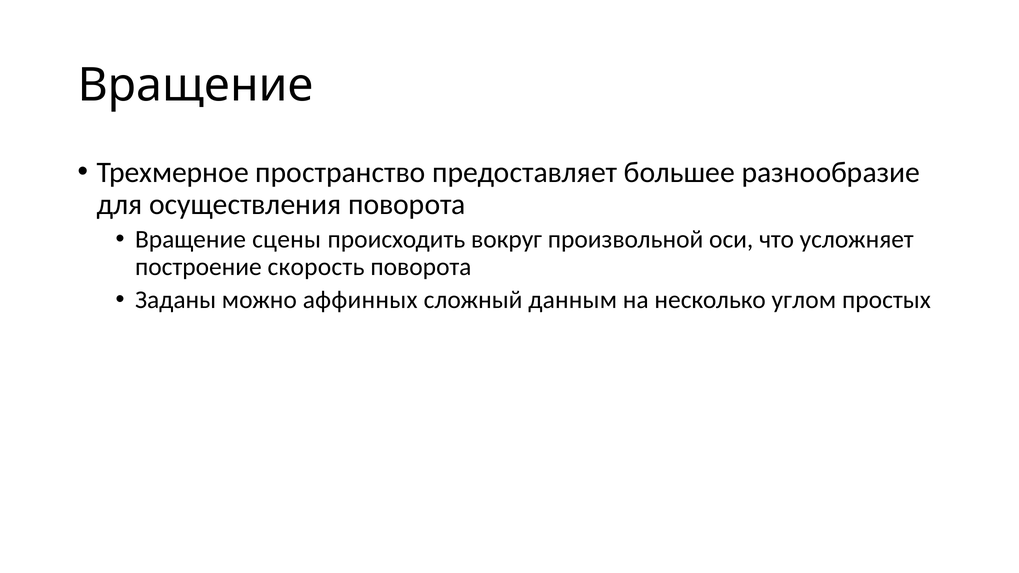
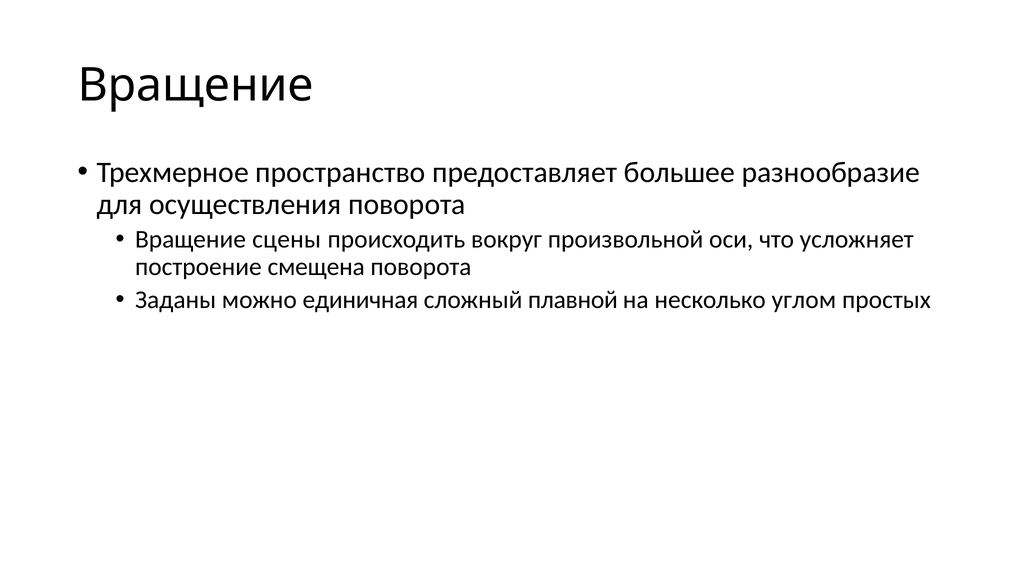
скорость: скорость -> смещена (316, 267)
аффинных: аффинных -> единичная (360, 300)
данным: данным -> плавной (573, 300)
